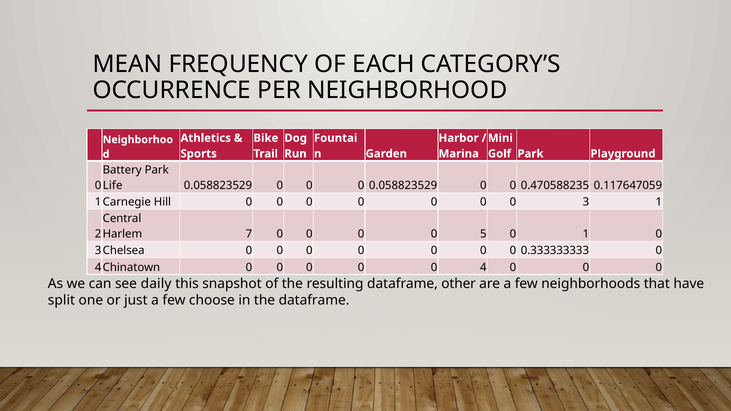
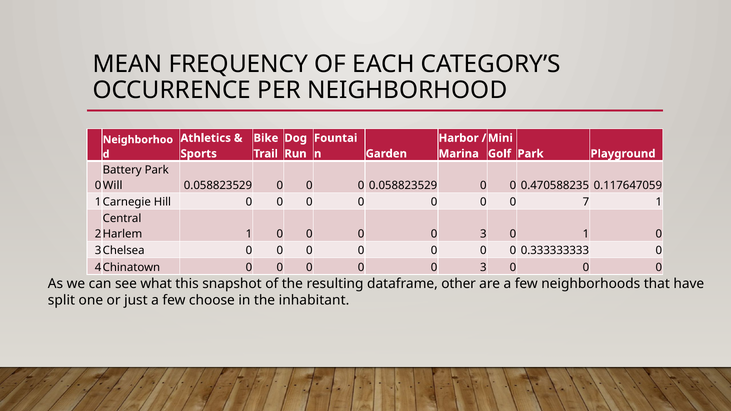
Life: Life -> Will (113, 186)
3: 3 -> 7 (586, 202)
Harlem 7: 7 -> 1 (249, 234)
5: 5 -> 3 (483, 234)
4: 4 -> 3 (483, 267)
daily: daily -> what (156, 284)
the dataframe: dataframe -> inhabitant (314, 301)
